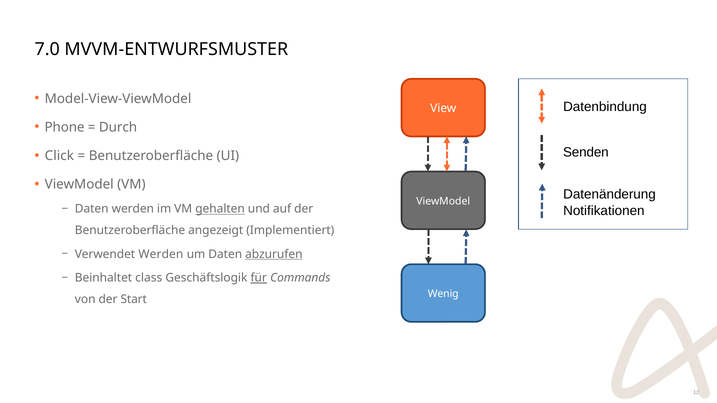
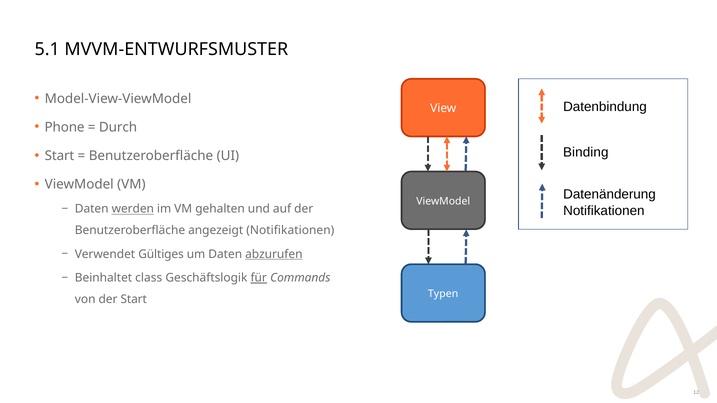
7.0: 7.0 -> 5.1 (47, 49)
Senden: Senden -> Binding (586, 152)
Click: Click -> Start (59, 156)
werden underline: none -> present (133, 209)
gehalten underline: present -> none (220, 209)
angezeigt Implementiert: Implementiert -> Notifikationen (290, 231)
Verwendet Werden: Werden -> Gültiges (161, 255)
Wenig: Wenig -> Typen (443, 294)
